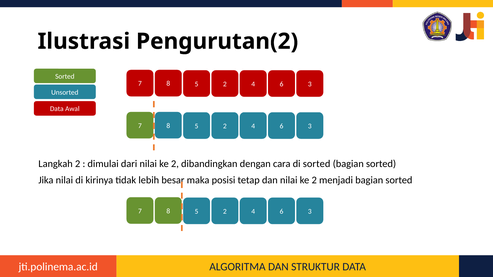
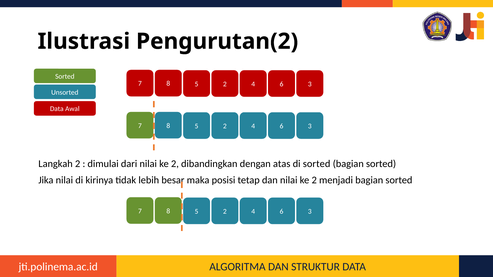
cara: cara -> atas (282, 164)
